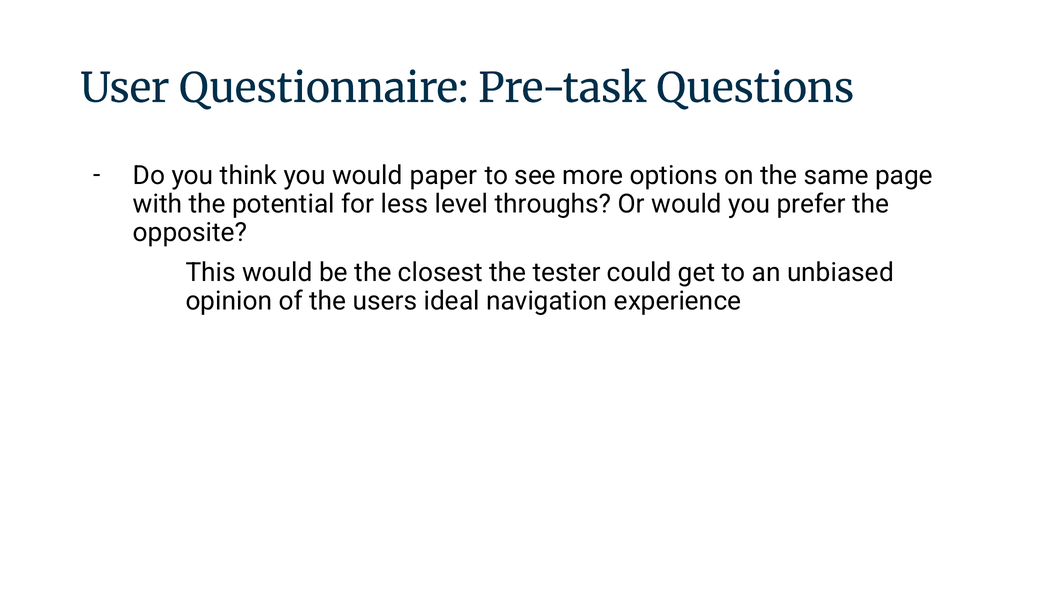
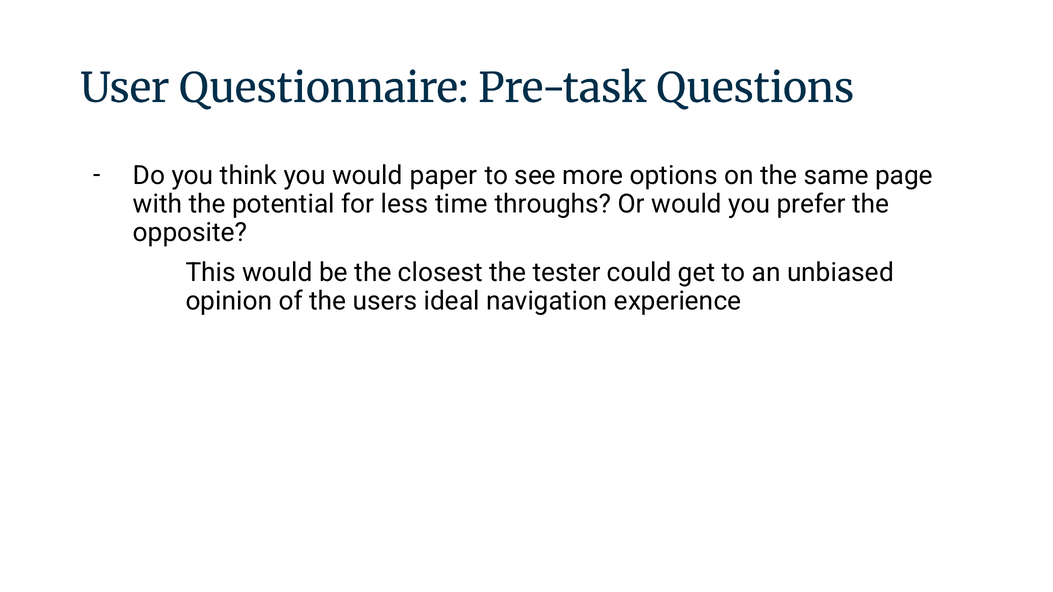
level: level -> time (461, 204)
